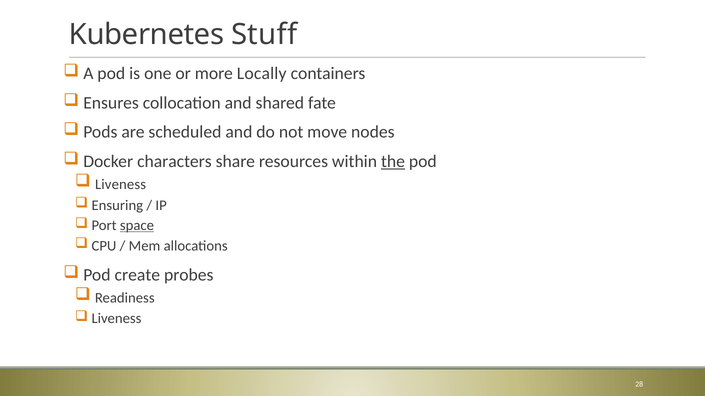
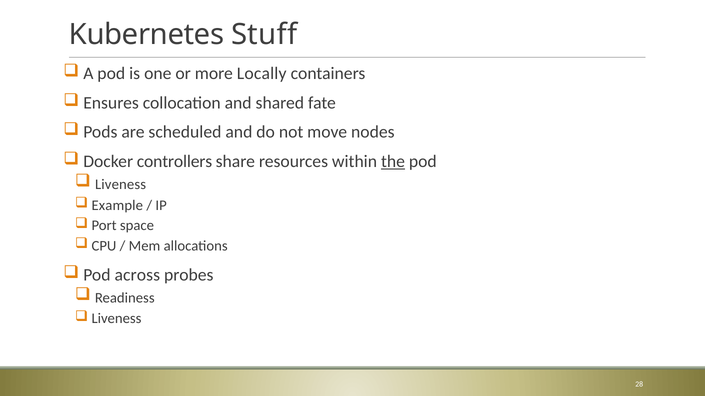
characters: characters -> controllers (175, 162)
Ensuring: Ensuring -> Example (117, 206)
space underline: present -> none (137, 226)
create: create -> across (137, 275)
